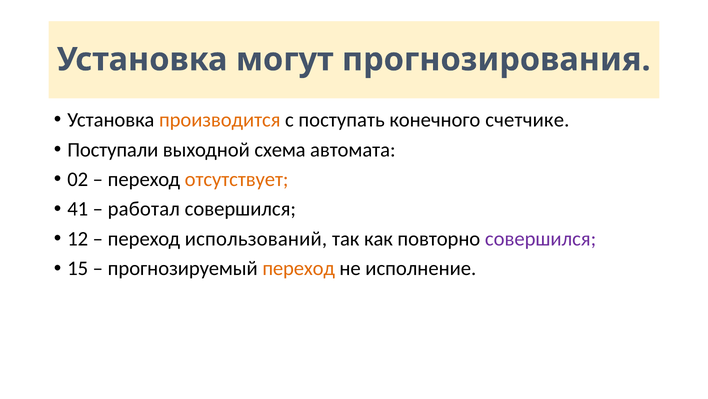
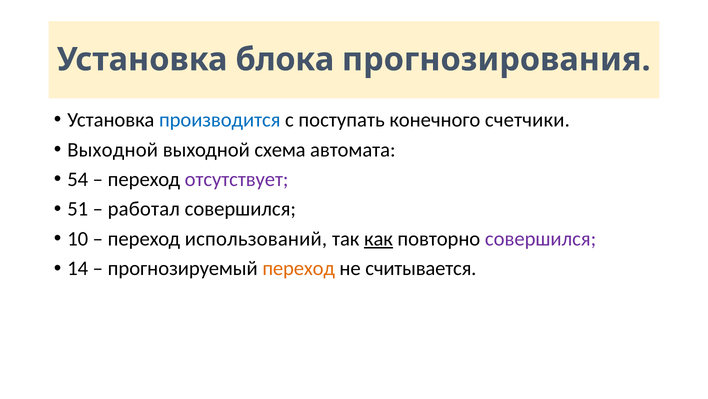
могут: могут -> блока (285, 59)
производится colour: orange -> blue (220, 120)
счетчике: счетчике -> счетчики (527, 120)
Поступали: Поступали -> Выходной (113, 149)
02: 02 -> 54 (78, 179)
отсутствует colour: orange -> purple (237, 179)
41: 41 -> 51 (78, 209)
12: 12 -> 10 (78, 238)
как underline: none -> present (378, 238)
15: 15 -> 14 (78, 268)
исполнение: исполнение -> считывается (421, 268)
